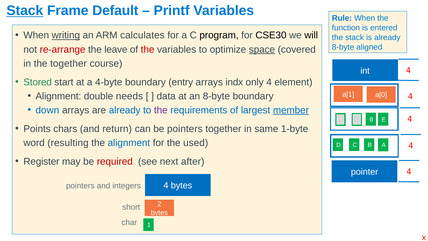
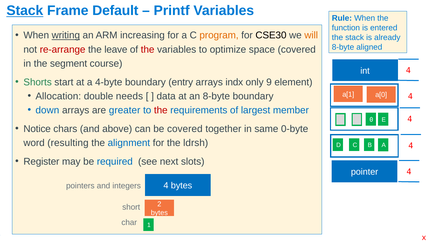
calculates: calculates -> increasing (142, 35)
program colour: black -> orange (219, 35)
will colour: black -> orange (311, 35)
space underline: present -> none (262, 49)
the together: together -> segment (69, 64)
Stored: Stored -> Shorts (38, 82)
only 4: 4 -> 9 (269, 82)
Alignment: Alignment -> Allocation (58, 96)
are already: already -> greater (125, 110)
the colour: purple -> red (161, 110)
member underline: present -> none (291, 110)
Points: Points -> Notice (37, 129)
return: return -> above (117, 129)
be pointers: pointers -> covered (185, 129)
1-byte: 1-byte -> 0-byte (295, 129)
used: used -> ldrsh (196, 143)
required colour: red -> blue (115, 161)
after: after -> slots (193, 161)
